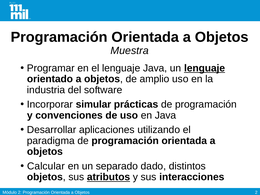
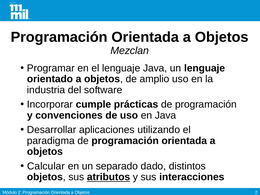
Muestra: Muestra -> Mezclan (130, 51)
lenguaje underline: present -> none (205, 68)
simular: simular -> cumple (93, 104)
